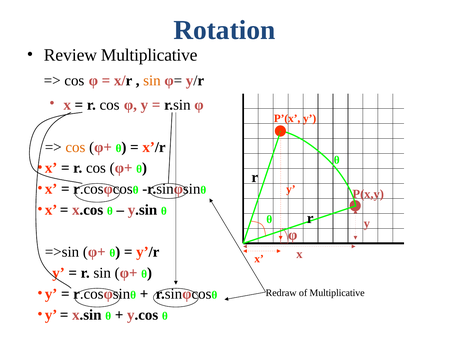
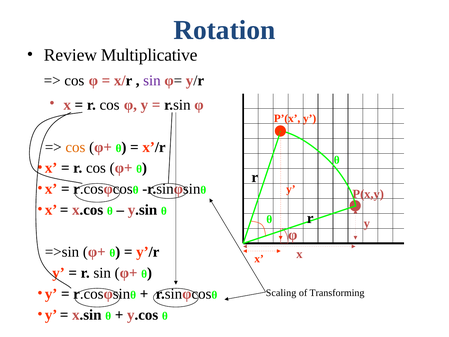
sin colour: orange -> purple (152, 80)
Redraw: Redraw -> Scaling (281, 293)
of Multiplicative: Multiplicative -> Transforming (337, 293)
